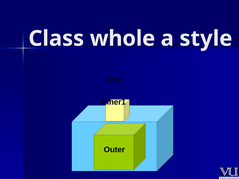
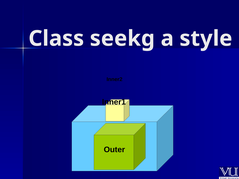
whole: whole -> seekg (122, 39)
